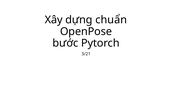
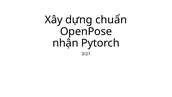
bước: bước -> nhận (65, 43)
